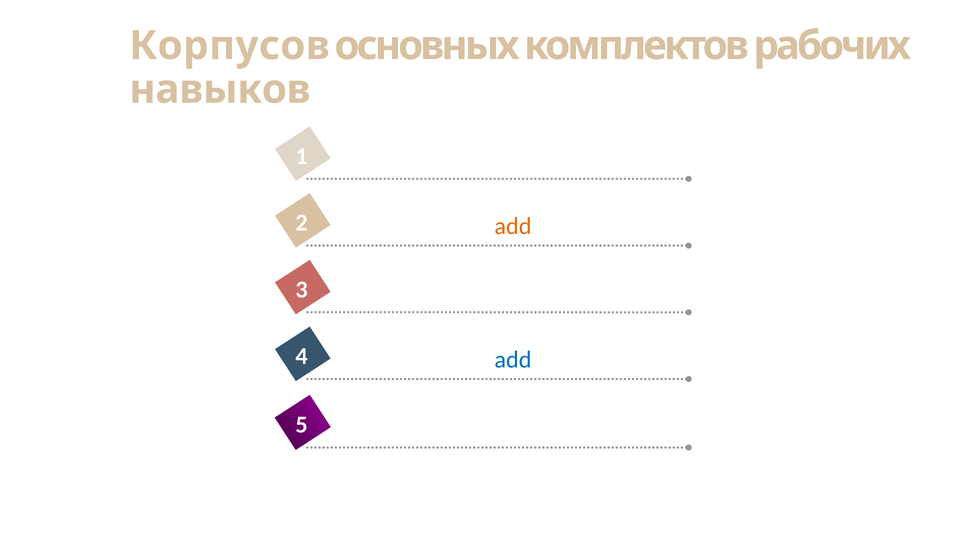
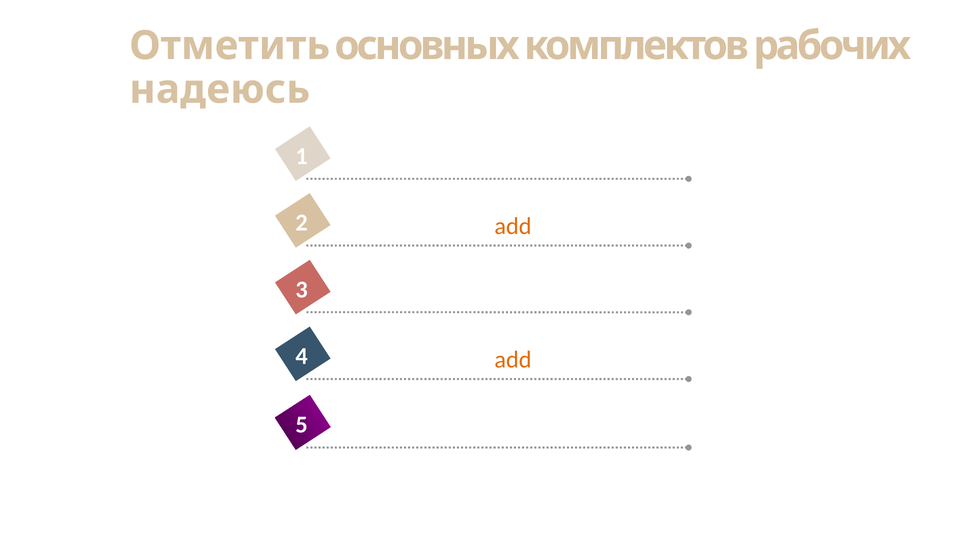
Корпусов: Корпусов -> Отметить (230, 46)
навыков: навыков -> надеюсь (220, 89)
add colour: blue -> orange (513, 360)
